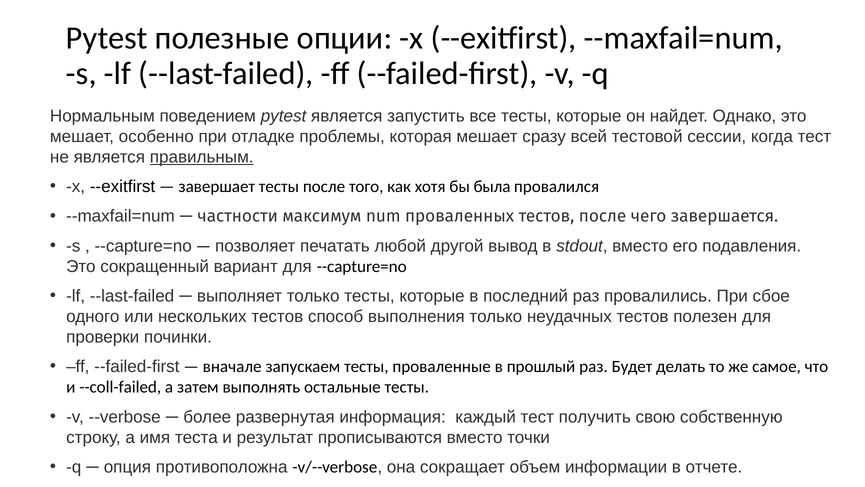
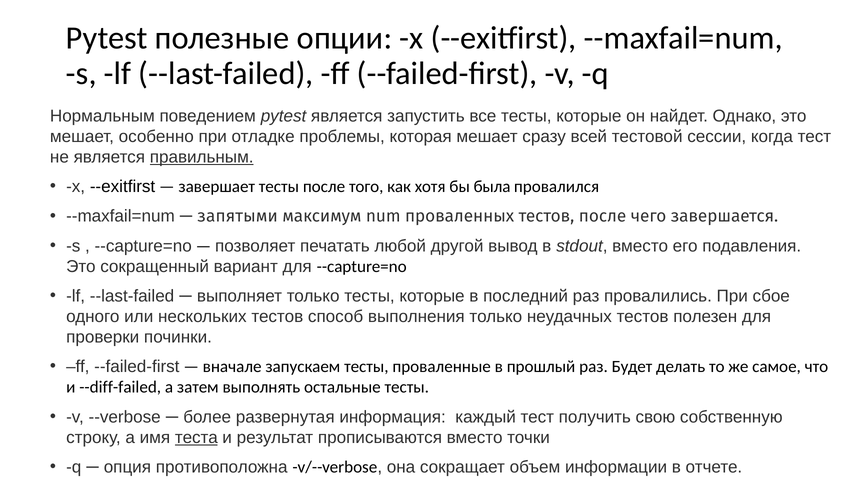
частности: частности -> запятыми (238, 216)
--coll-failed: --coll-failed -> --diff-failed (120, 387)
теста underline: none -> present (196, 437)
